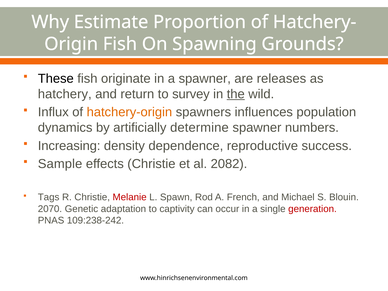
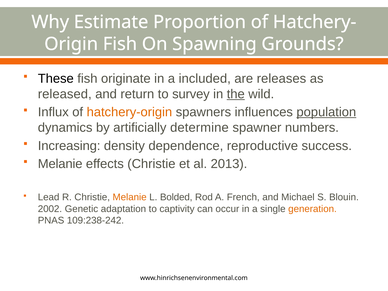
a spawner: spawner -> included (205, 79)
hatchery: hatchery -> released (65, 94)
population underline: none -> present (326, 112)
Sample: Sample -> Melanie (60, 164)
2082: 2082 -> 2013 (229, 164)
Tags: Tags -> Lead (49, 197)
Melanie colour: red -> orange (130, 197)
Spawn: Spawn -> Bolded (176, 197)
2070: 2070 -> 2002 (50, 209)
generation colour: red -> orange (312, 209)
